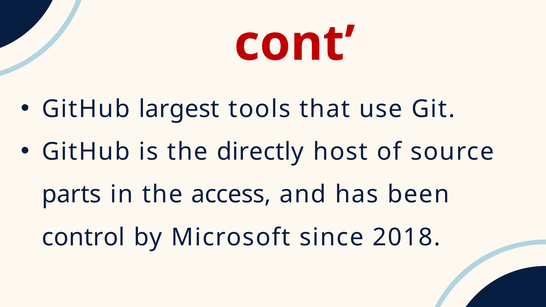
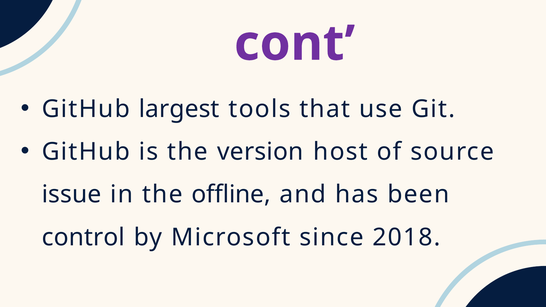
cont colour: red -> purple (295, 44)
directly: directly -> version (260, 152)
parts: parts -> issue (72, 195)
access: access -> offline (231, 195)
